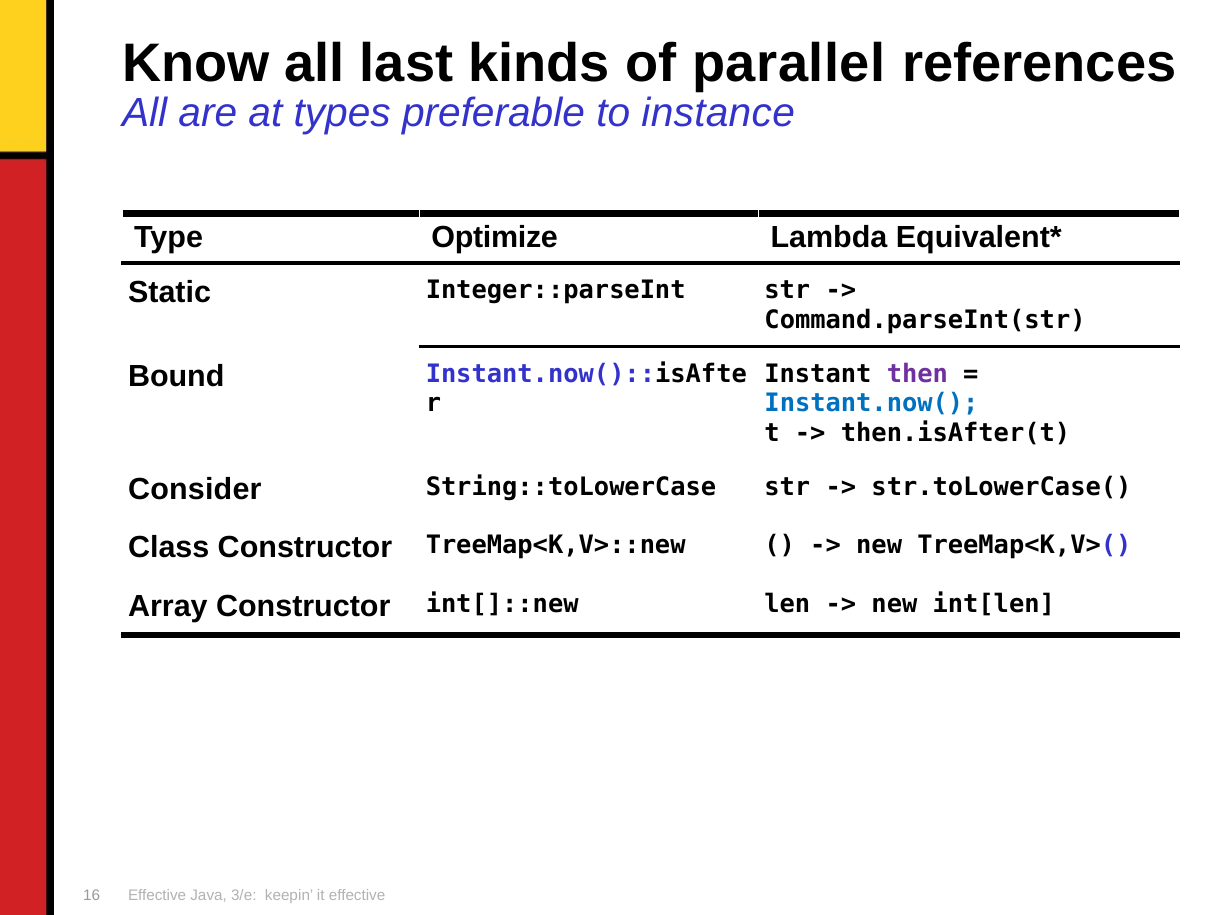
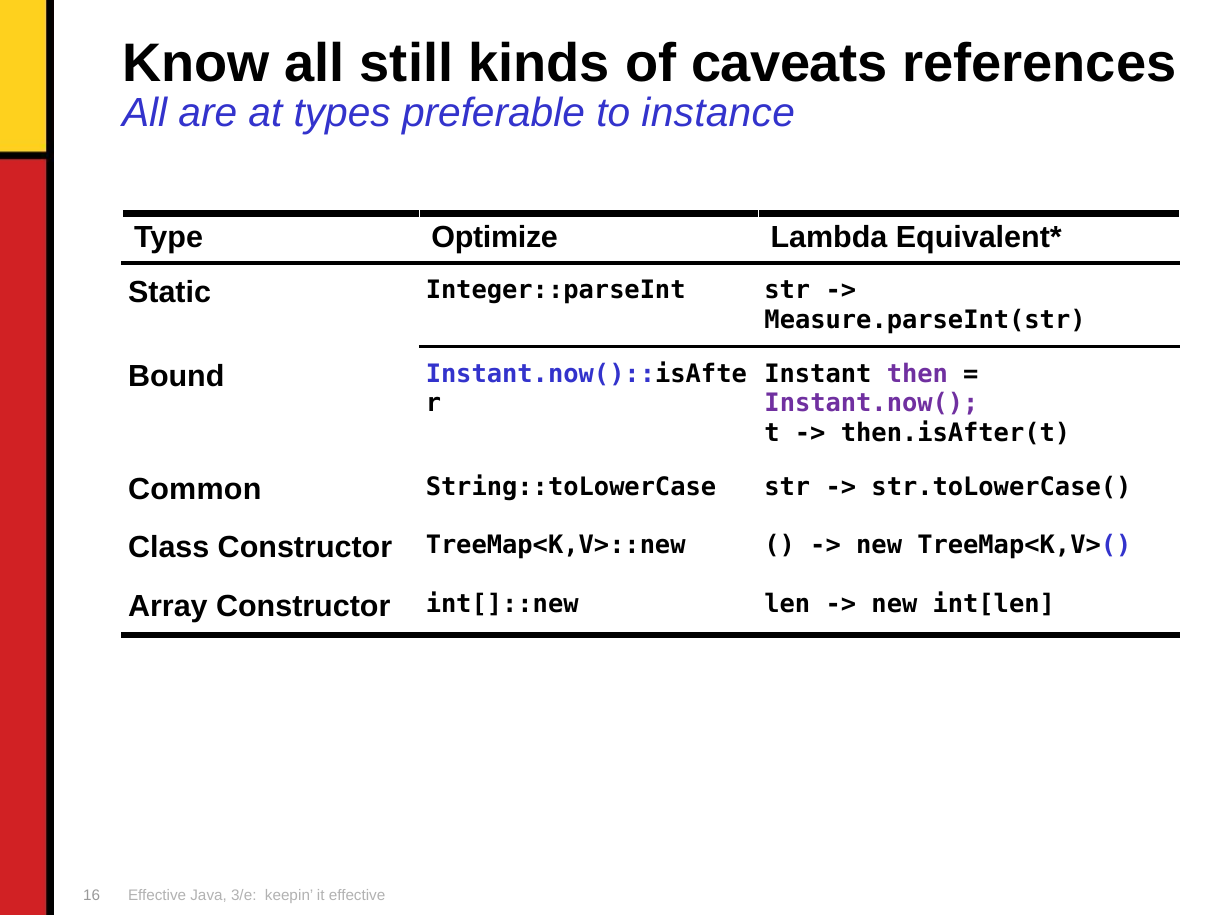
last: last -> still (407, 64)
parallel: parallel -> caveats (789, 64)
Command.parseInt(str: Command.parseInt(str -> Measure.parseInt(str (925, 320)
Instant.now( colour: blue -> purple (871, 403)
Consider: Consider -> Common (195, 489)
